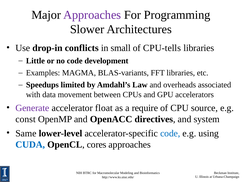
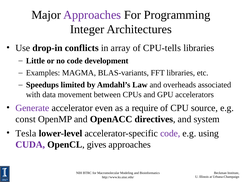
Slower: Slower -> Integer (87, 29)
small: small -> array (121, 48)
float: float -> even (104, 108)
Same: Same -> Tesla (26, 133)
code colour: blue -> purple (170, 133)
CUDA colour: blue -> purple (30, 144)
cores: cores -> gives (97, 144)
